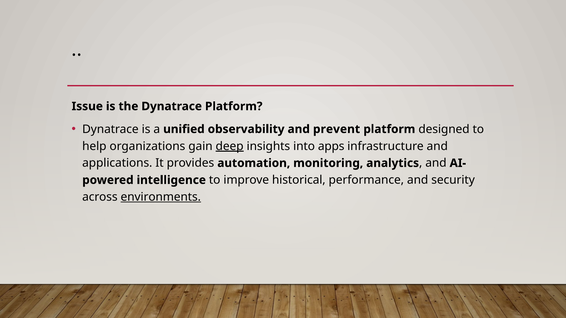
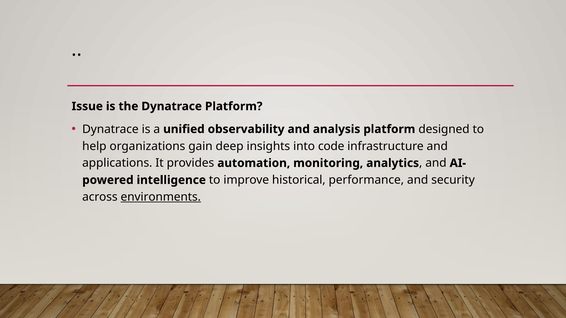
prevent: prevent -> analysis (337, 129)
deep underline: present -> none (230, 146)
apps: apps -> code (331, 146)
